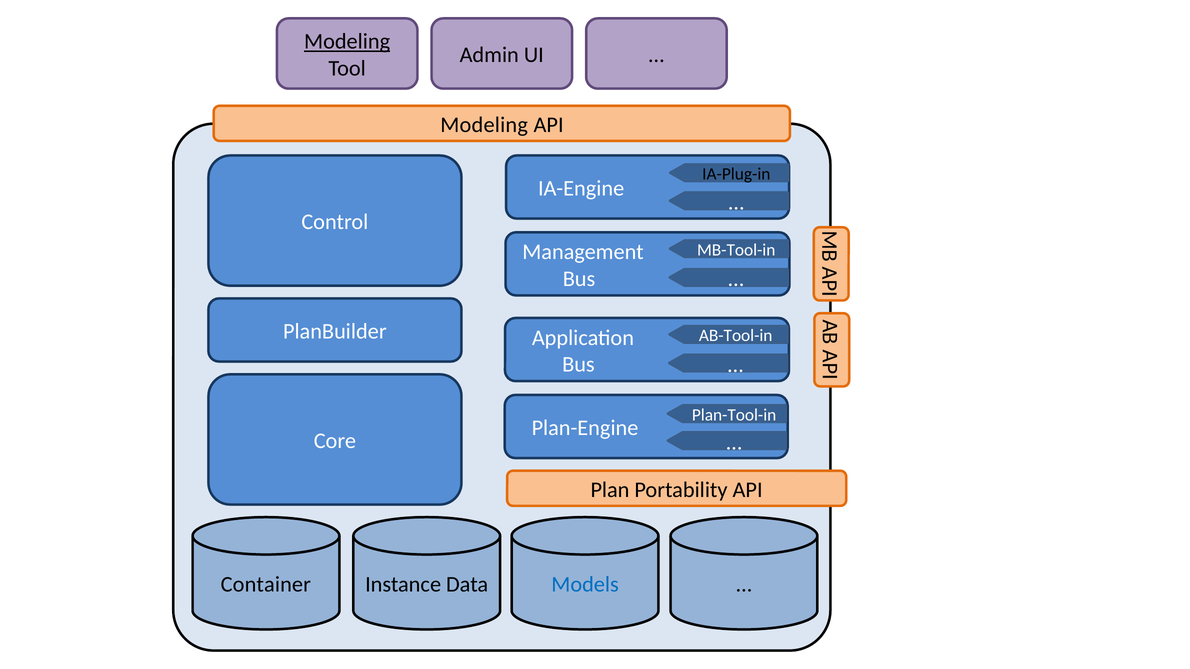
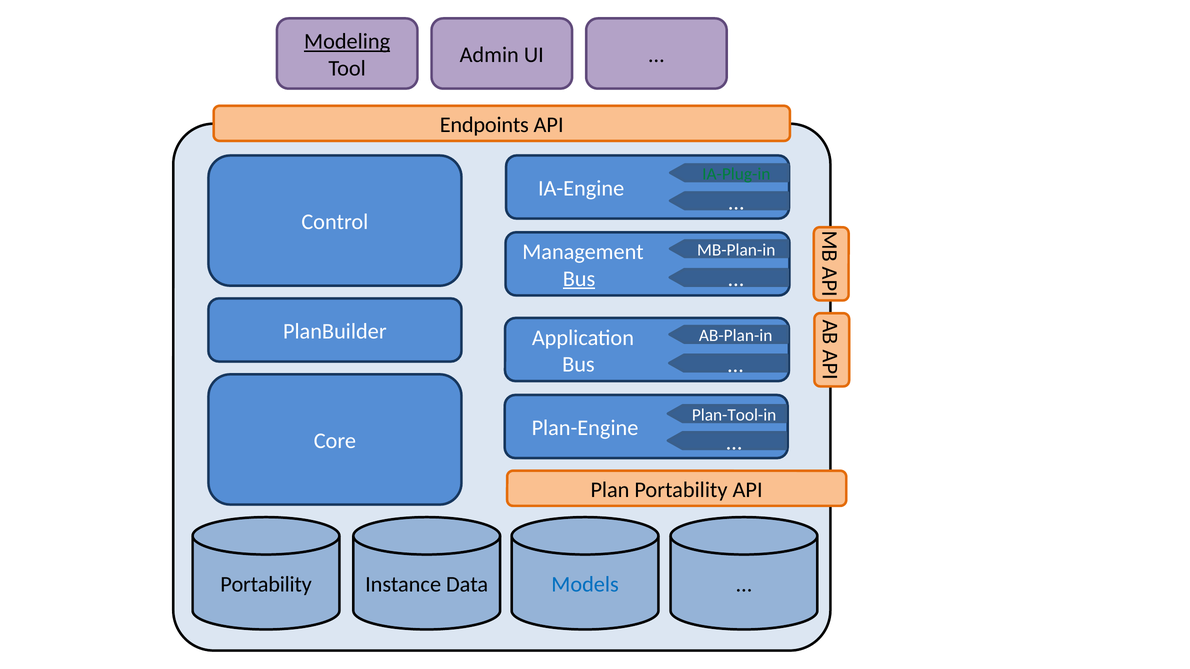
Modeling: Modeling -> Endpoints (484, 125)
IA-Plug-in colour: black -> green (736, 174)
MB-Tool-in: MB-Tool-in -> MB-Plan-in (736, 250)
Bus underline: none -> present (579, 279)
AB-Tool-in: AB-Tool-in -> AB-Plan-in (736, 336)
Container: Container -> Portability (266, 585)
